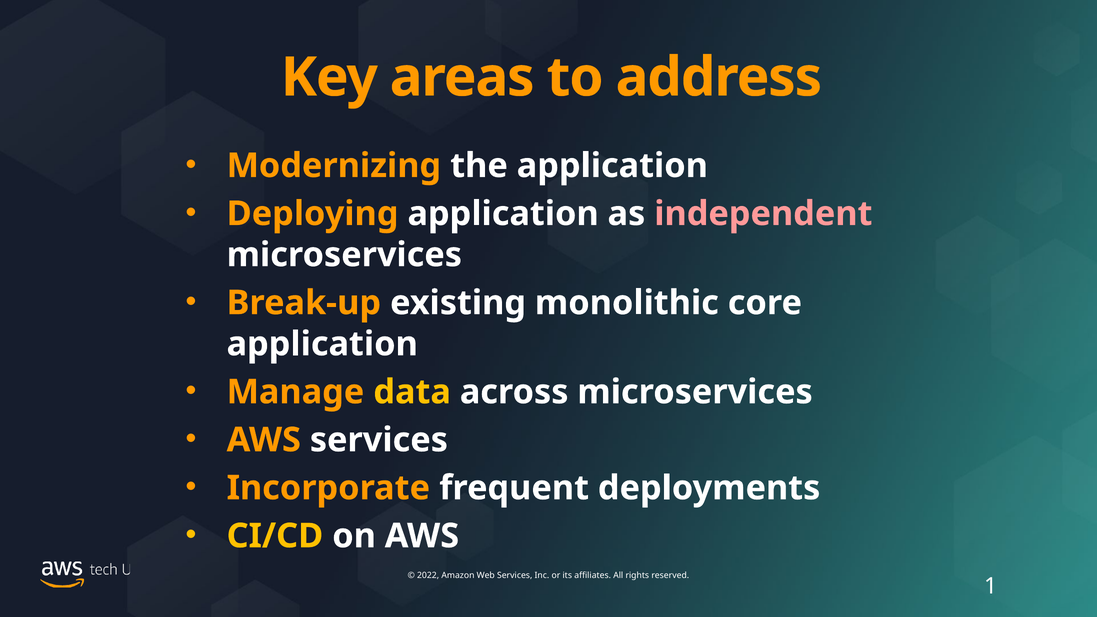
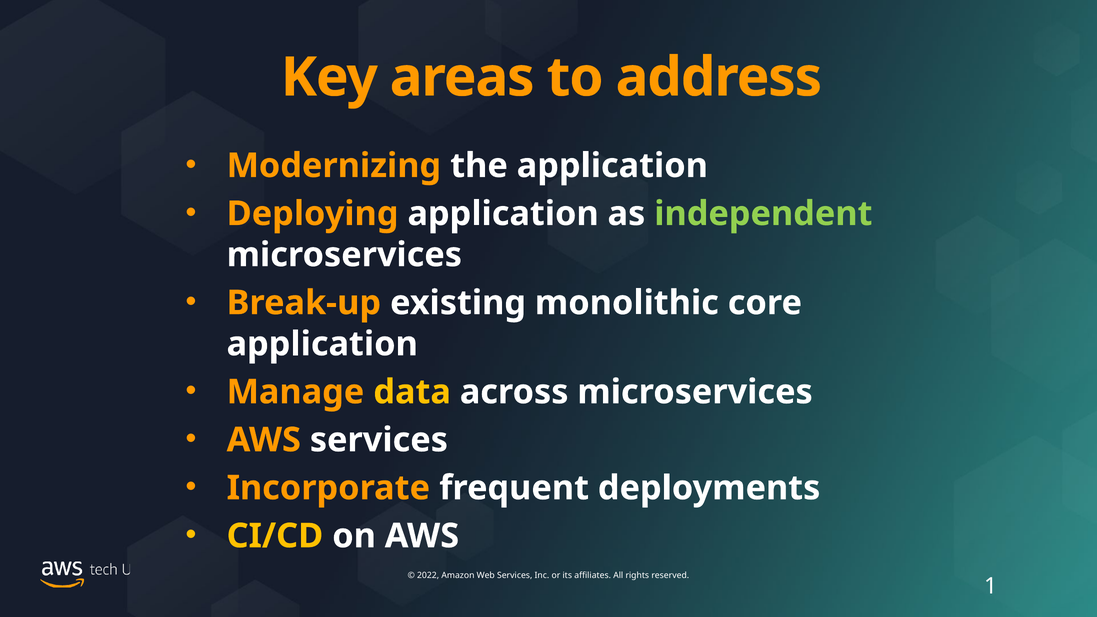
independent colour: pink -> light green (763, 214)
